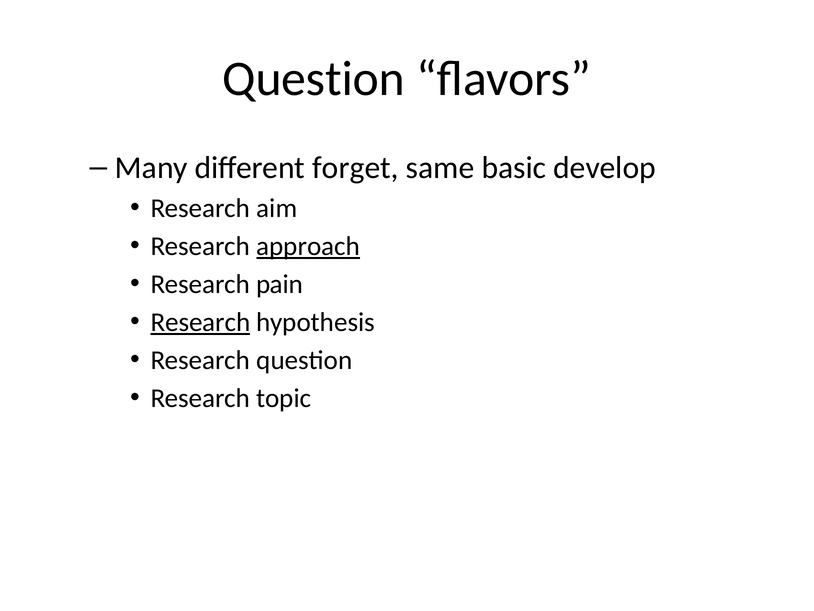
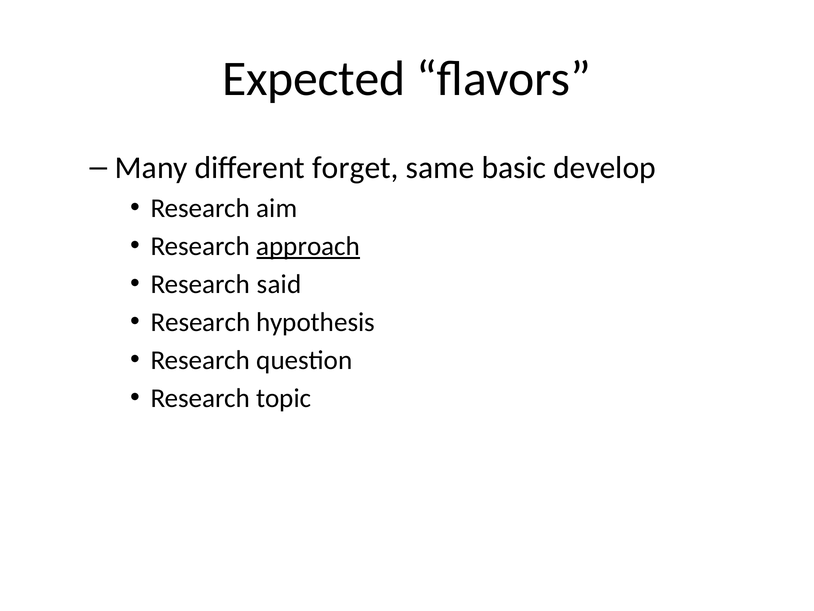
Question: Question -> Expected (314, 79)
pain: pain -> said (279, 284)
Research underline: present -> none (200, 322)
